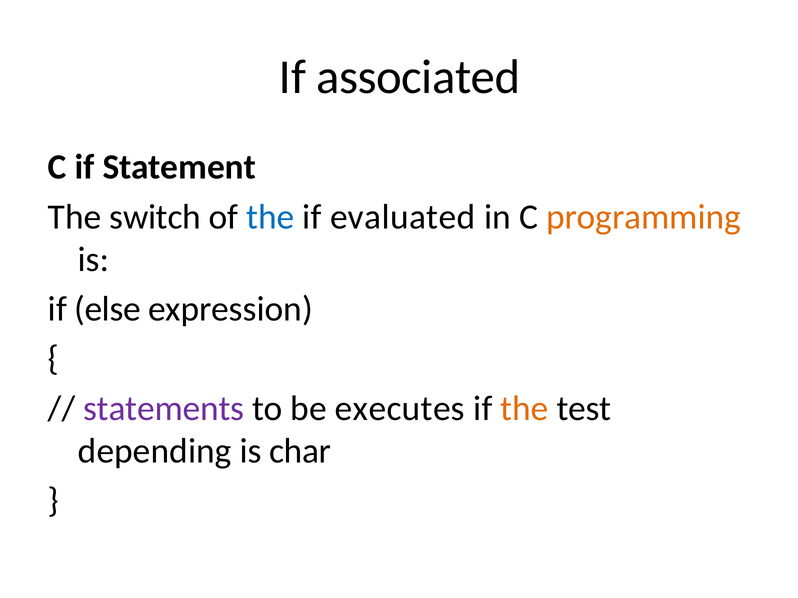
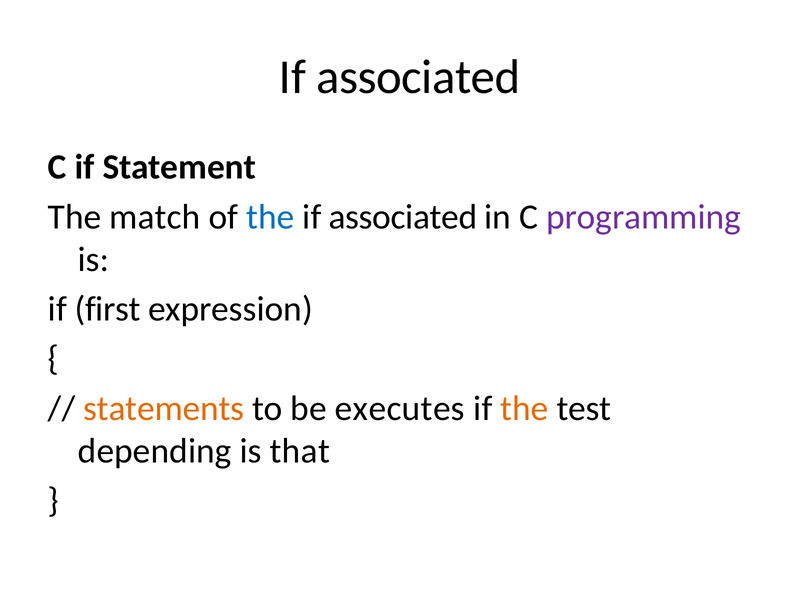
switch: switch -> match (155, 217)
evaluated: evaluated -> associated (403, 217)
programming colour: orange -> purple (643, 217)
else: else -> first (108, 309)
statements colour: purple -> orange (164, 409)
char: char -> that (300, 451)
